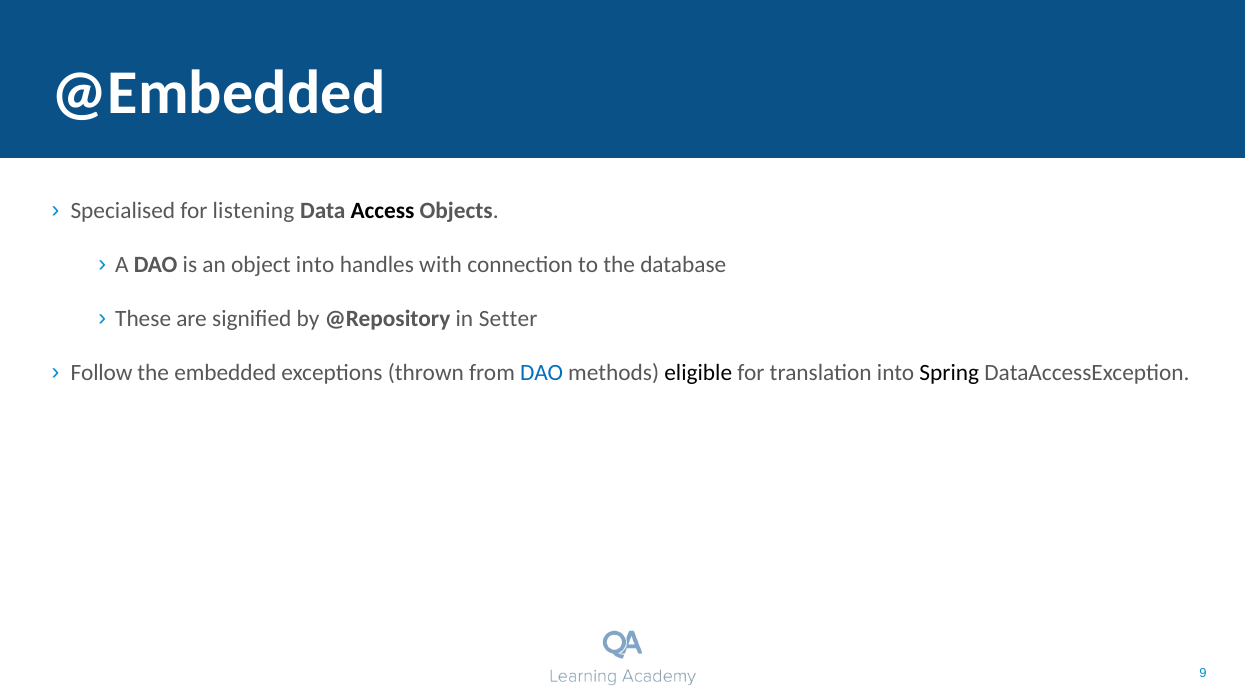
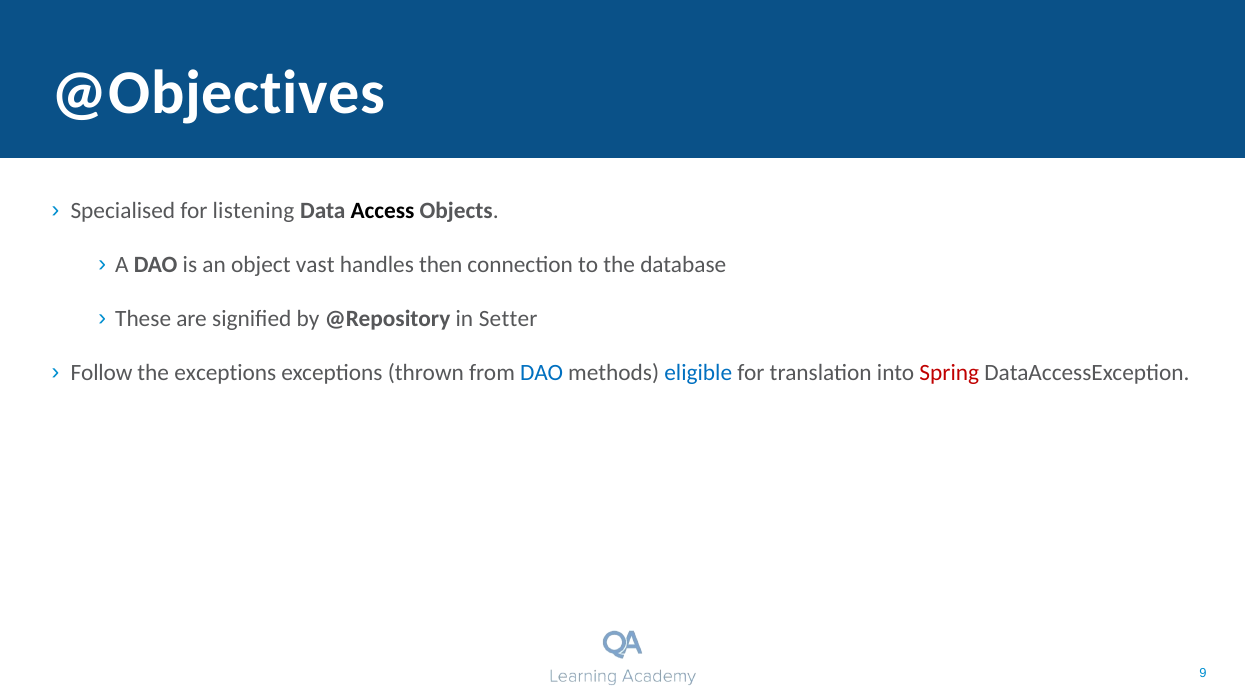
@Embedded: @Embedded -> @Objectives (218, 93)
object into: into -> vast (315, 265)
with: with -> then (441, 265)
the embedded: embedded -> exceptions (225, 373)
eligible colour: black -> blue (698, 373)
Spring colour: black -> red (949, 373)
